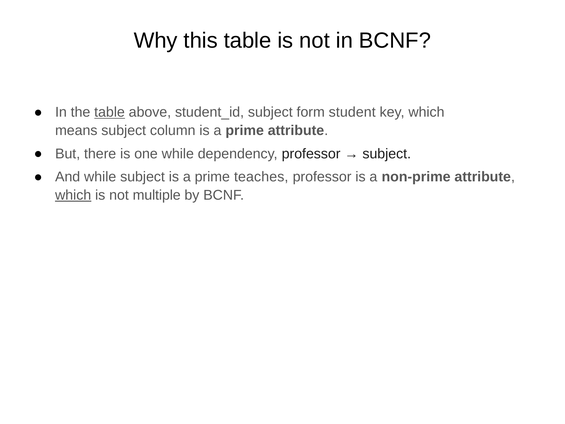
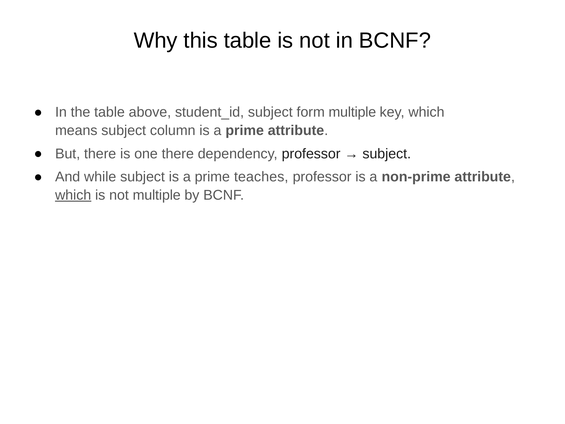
table underline: present -> none (110, 112)
form student: student -> multiple (352, 112)
one while: while -> there (178, 154)
